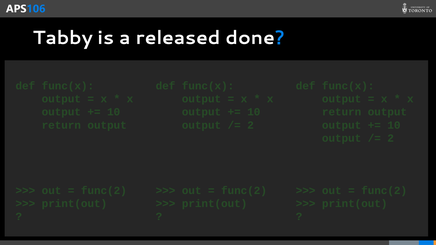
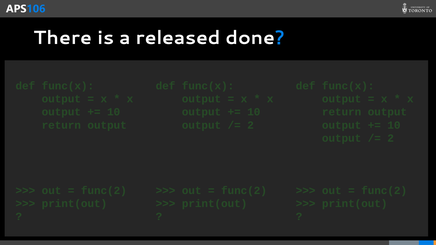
Tabby: Tabby -> There (63, 38)
